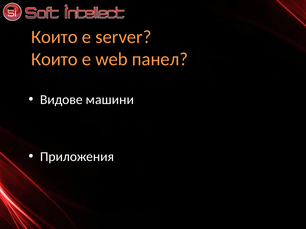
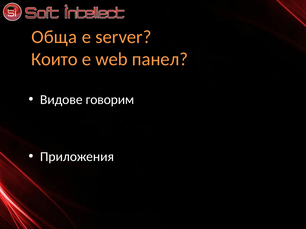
Които: Които -> Обща (54, 37)
машини: машини -> говорим (110, 100)
